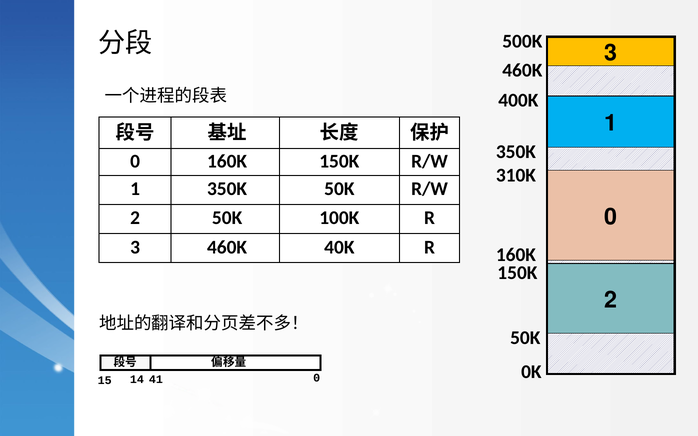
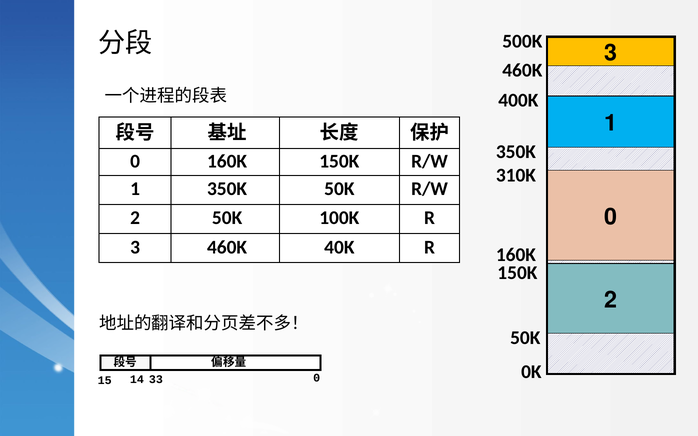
41: 41 -> 33 (156, 380)
